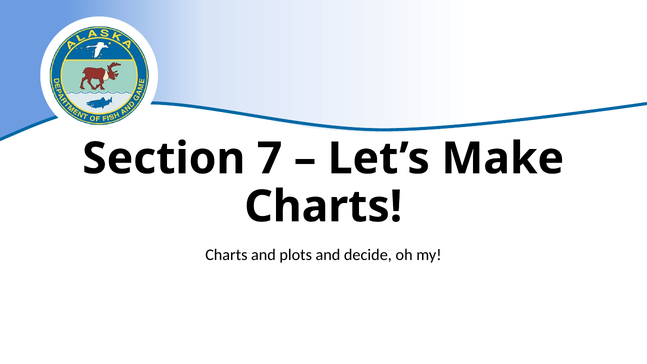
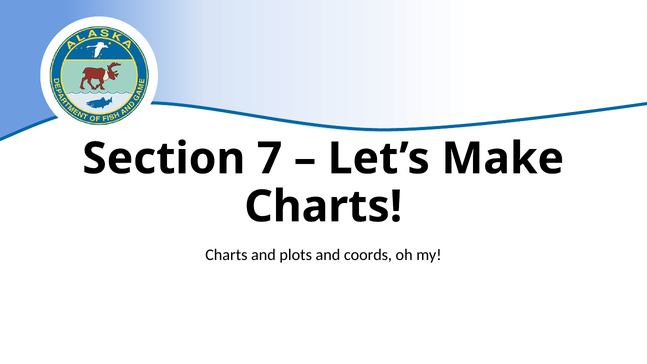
decide: decide -> coords (368, 255)
